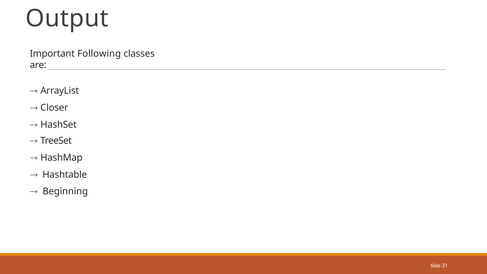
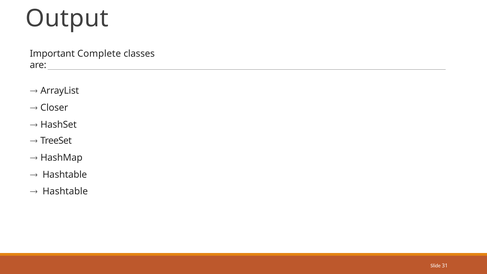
Following: Following -> Complete (99, 54)
Beginning: Beginning -> Hashtable (65, 191)
